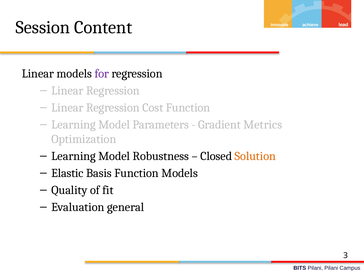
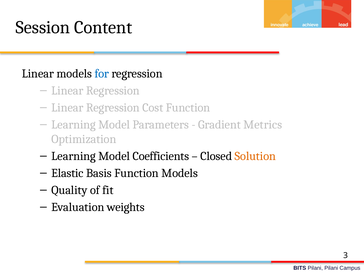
for colour: purple -> blue (102, 74)
Robustness: Robustness -> Coefficients (161, 156)
general: general -> weights (126, 207)
